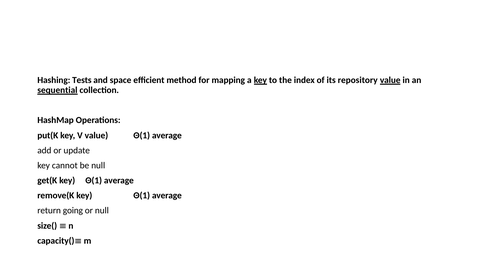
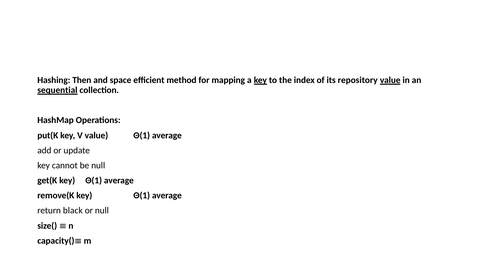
Tests: Tests -> Then (82, 80)
going: going -> black (73, 210)
